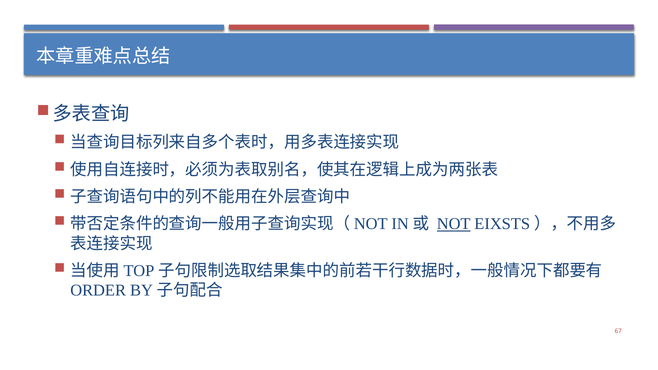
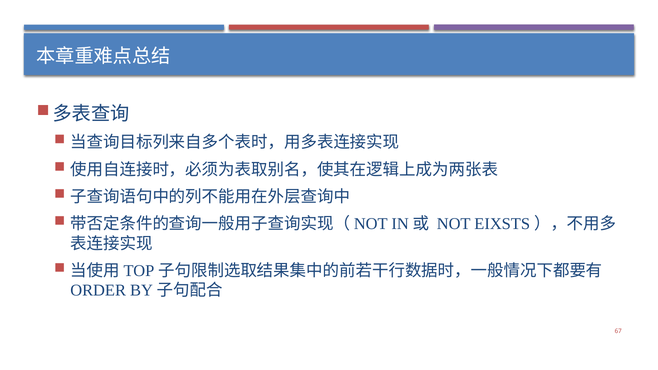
NOT underline: present -> none (454, 224)
